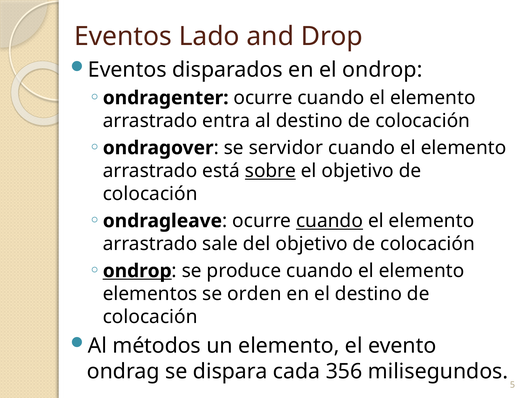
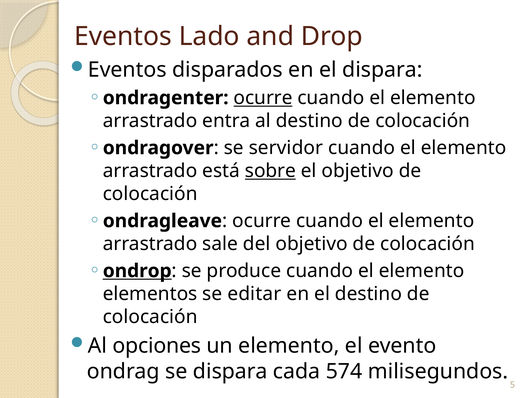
el ondrop: ondrop -> dispara (382, 70)
ocurre underline: none -> present (263, 98)
cuando underline: present -> none (329, 221)
orden: orden -> editar (254, 294)
métodos: métodos -> opciones (157, 345)
356: 356 -> 574 (344, 371)
